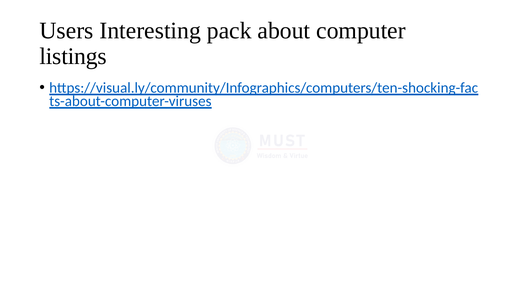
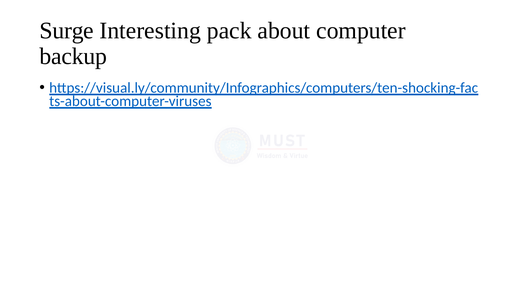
Users: Users -> Surge (67, 31)
listings: listings -> backup (73, 56)
